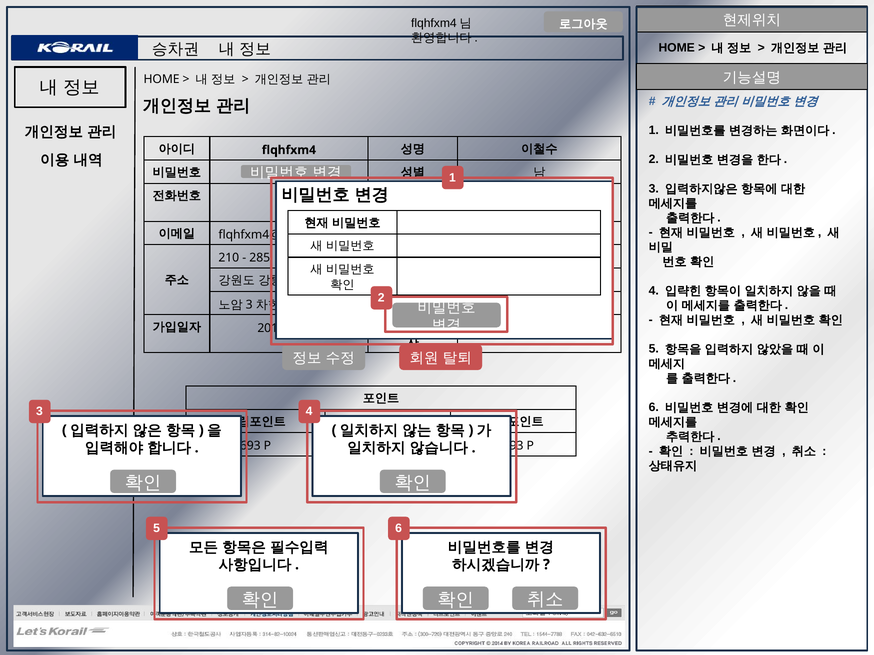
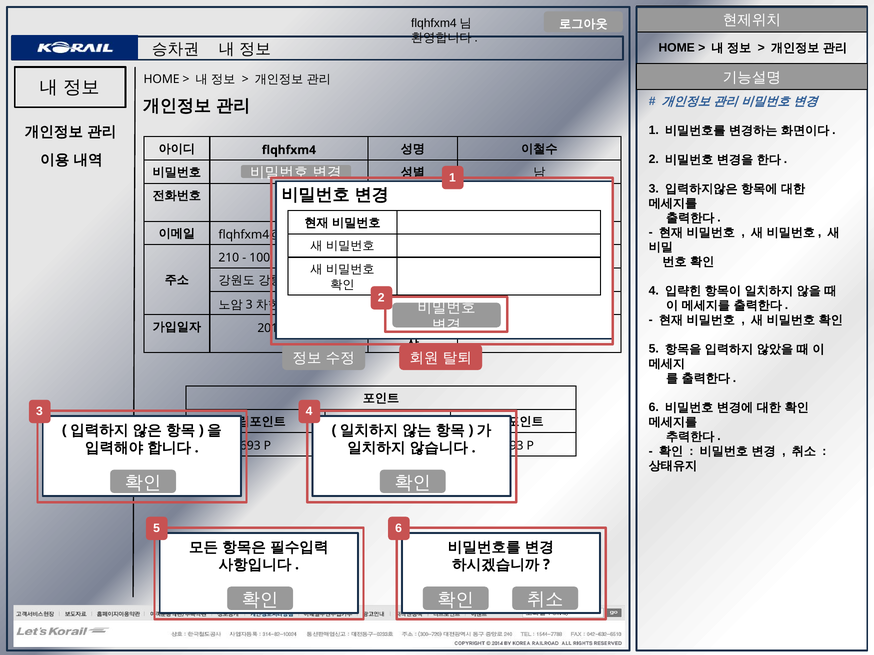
285: 285 -> 100 (260, 258)
